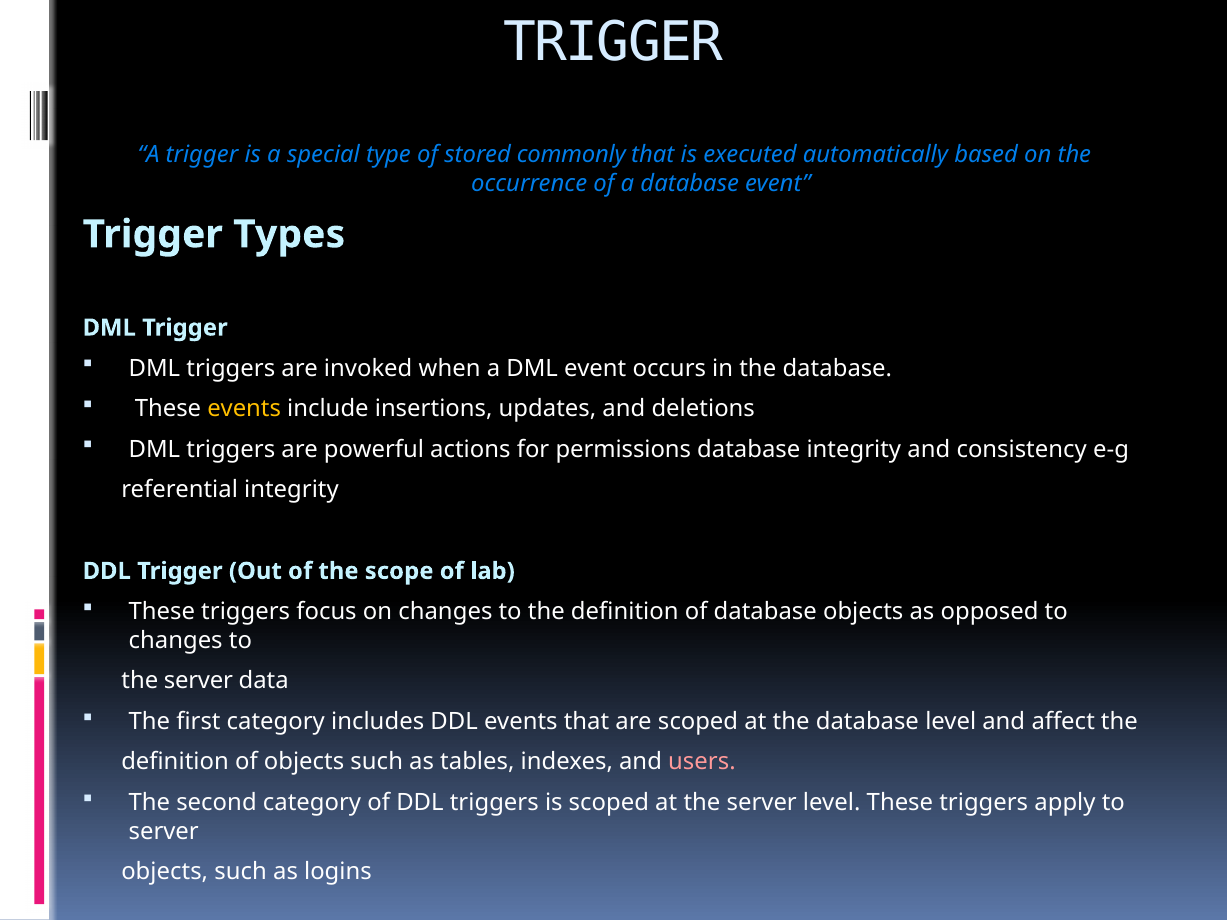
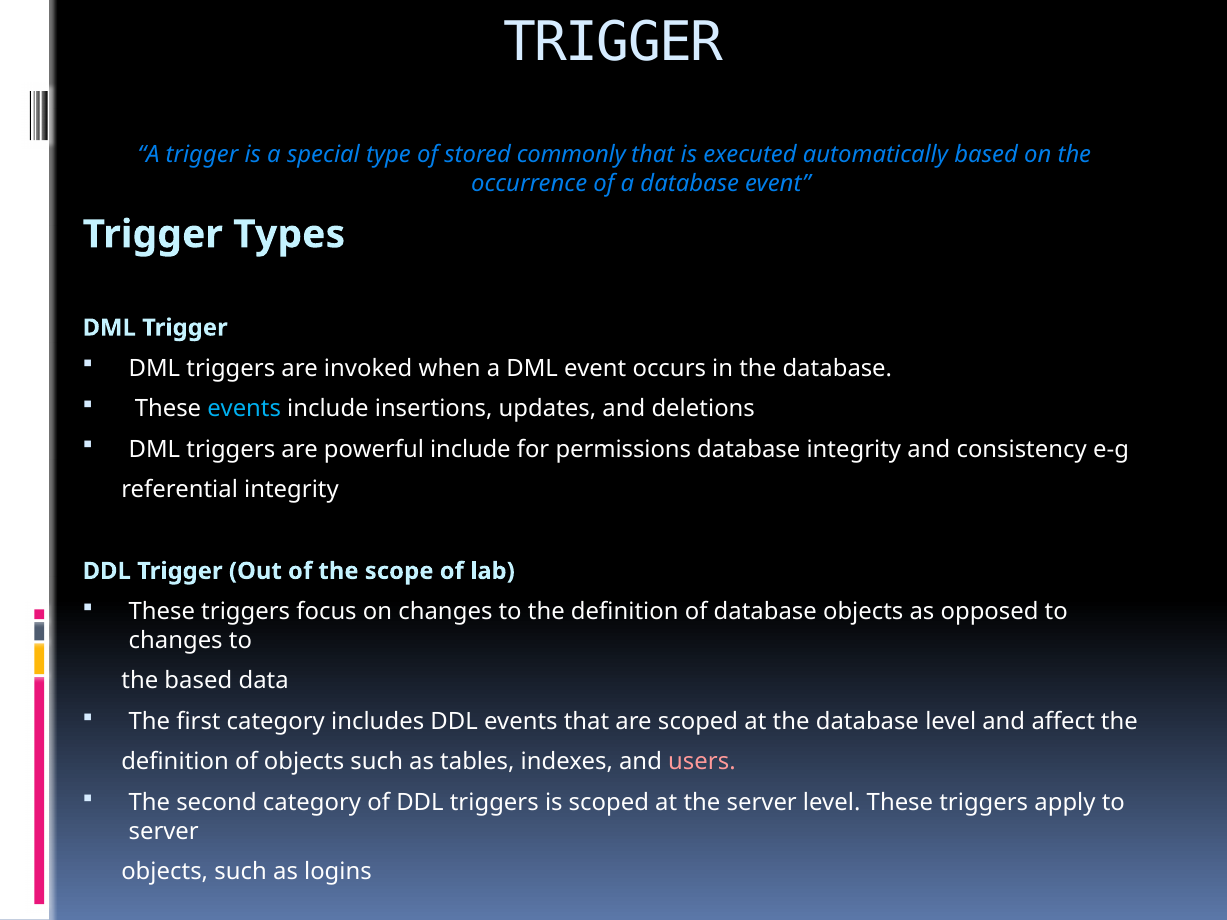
events colour: yellow -> light blue (244, 409)
powerful actions: actions -> include (470, 449)
server: server -> based (198, 681)
